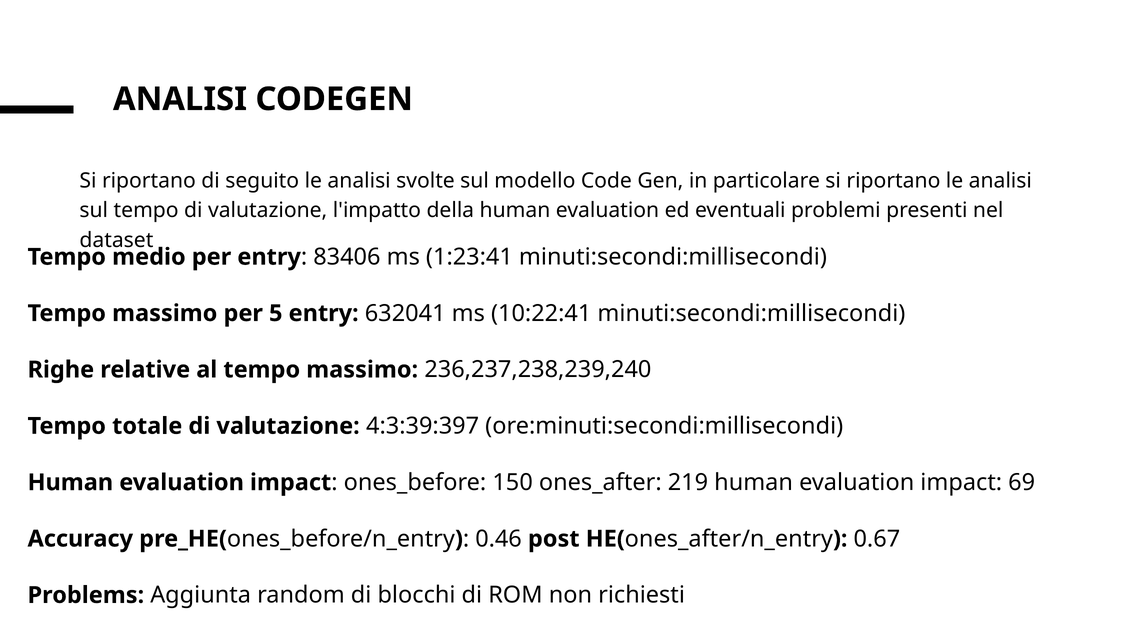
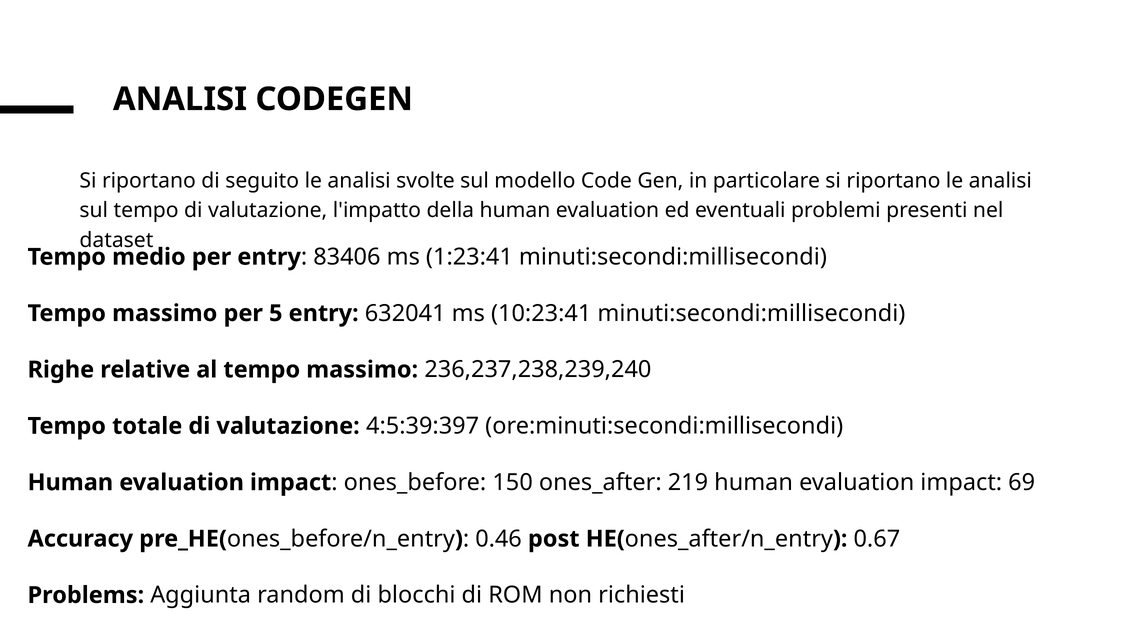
10:22:41: 10:22:41 -> 10:23:41 (541, 313)
4:3:39:397: 4:3:39:397 -> 4:5:39:397 (423, 426)
